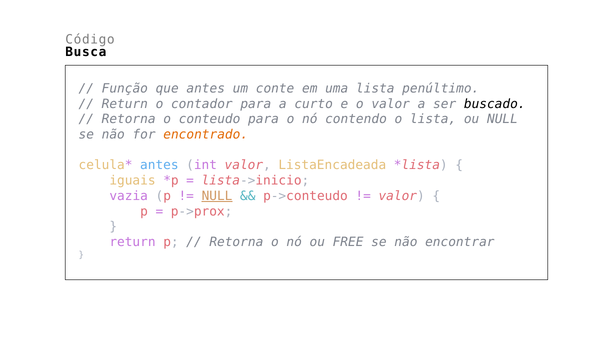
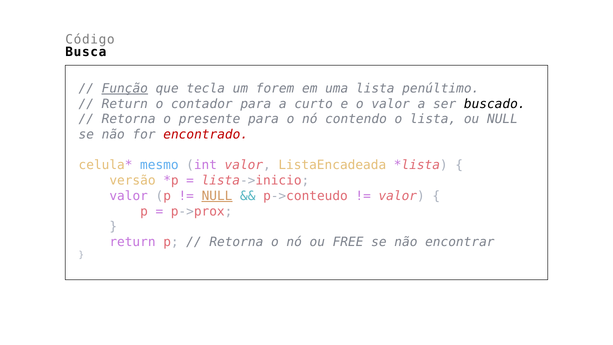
Função underline: none -> present (125, 89)
que antes: antes -> tecla (206, 89)
conte: conte -> forem (275, 89)
conteudo: conteudo -> presente (210, 119)
encontrado colour: orange -> red (206, 135)
antes: antes -> mesmo (159, 165)
iguais: iguais -> versão (132, 181)
vazia: vazia -> valor (129, 196)
